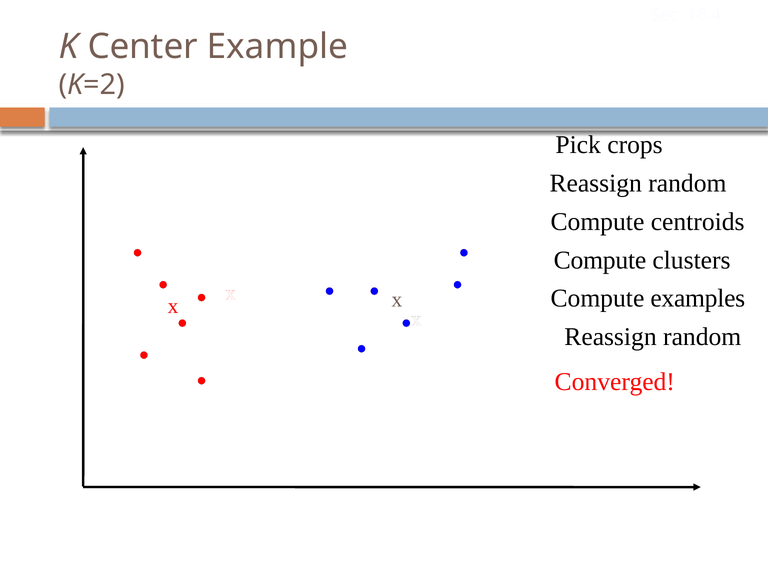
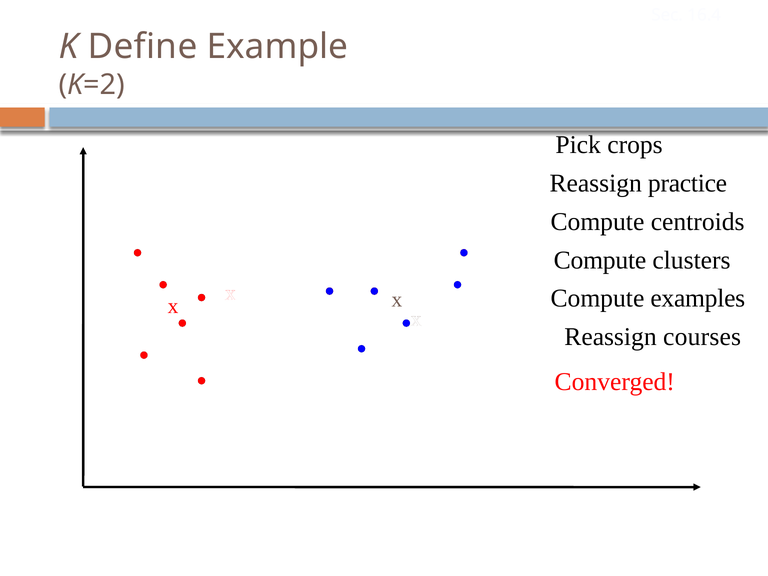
Center: Center -> Define (142, 47)
random: random -> practice (688, 183)
random: random -> courses (702, 337)
